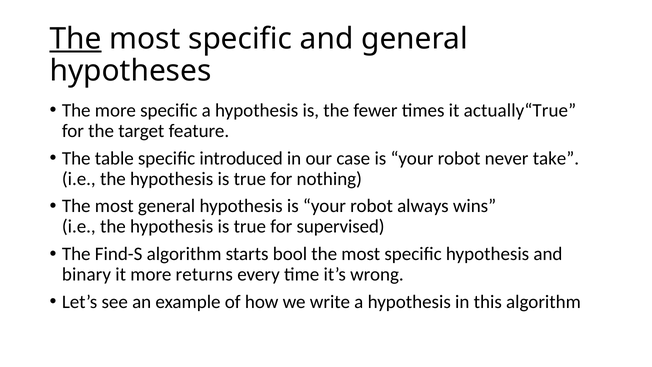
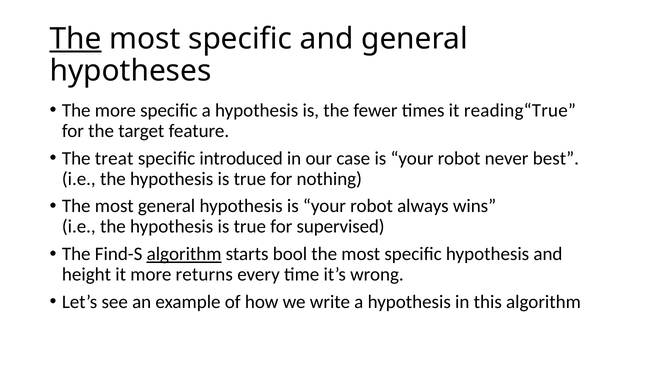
actually“True: actually“True -> reading“True (520, 110)
table: table -> treat (114, 158)
take: take -> best (556, 158)
algorithm underline: none -> present (184, 254)
binary: binary -> height (87, 274)
